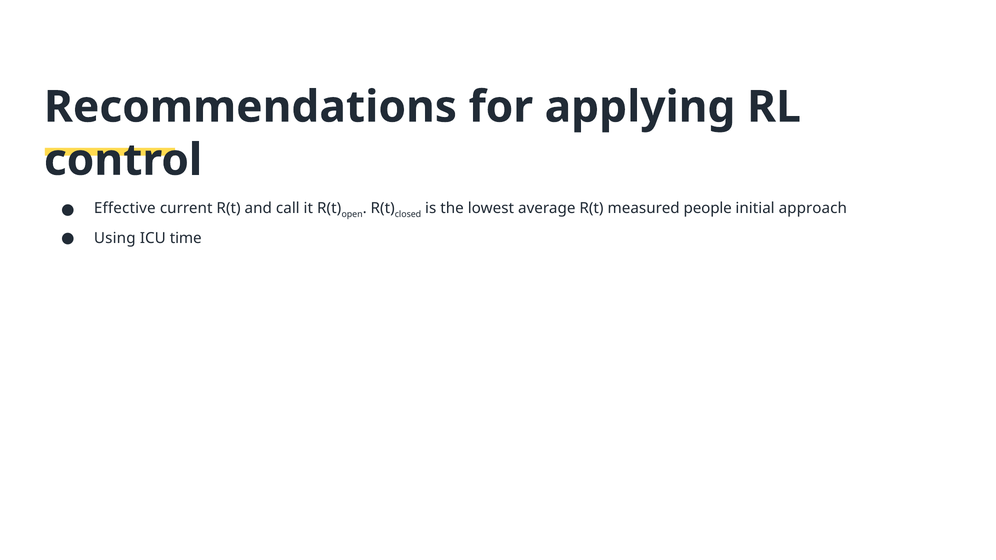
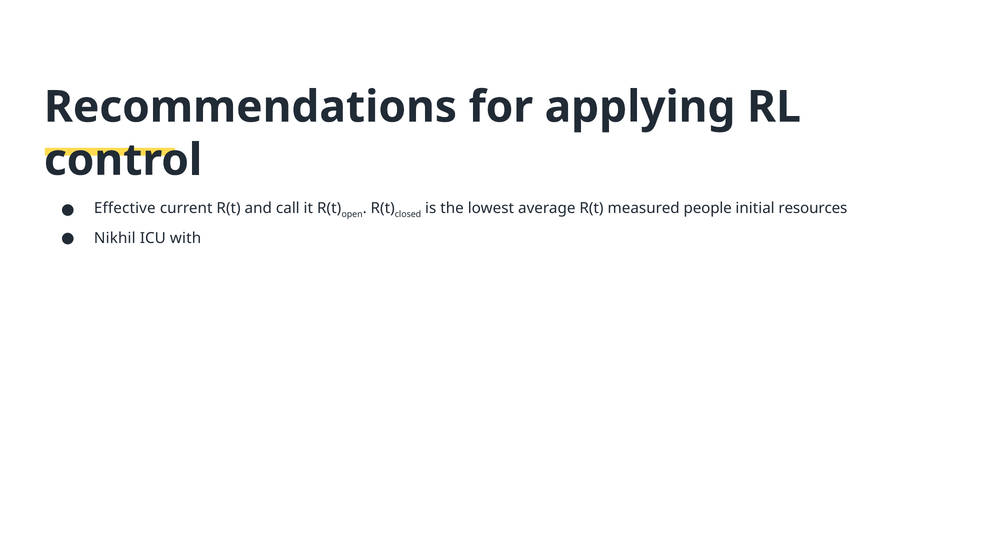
approach: approach -> resources (813, 208)
Using: Using -> Nikhil (115, 238)
time: time -> with (186, 238)
